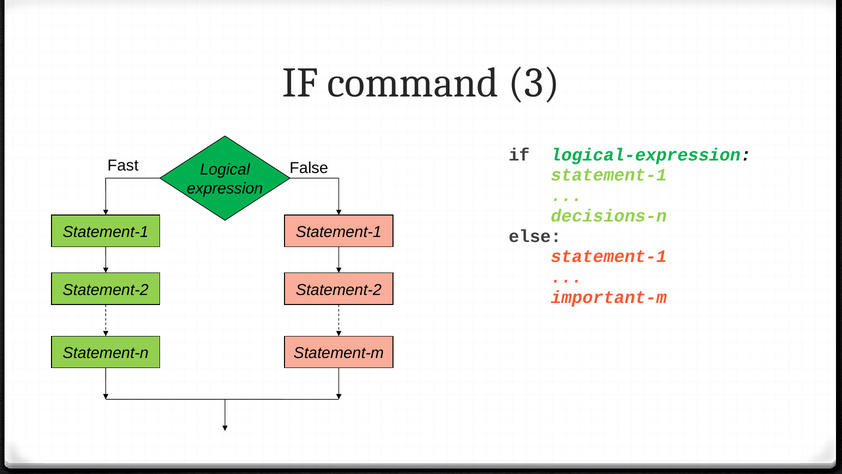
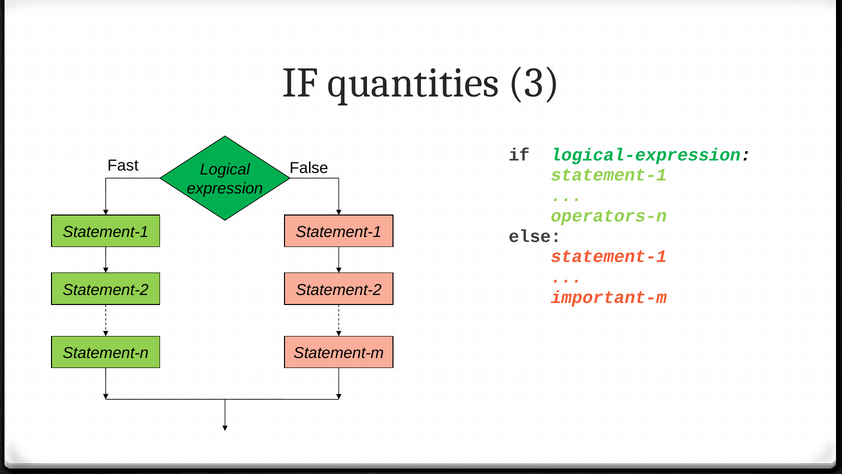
command: command -> quantities (413, 83)
decisions-n: decisions-n -> operators-n (609, 216)
